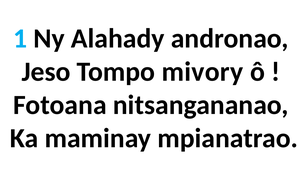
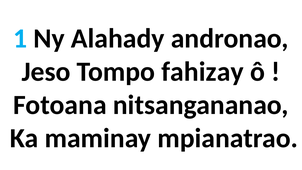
mivory: mivory -> fahizay (202, 72)
